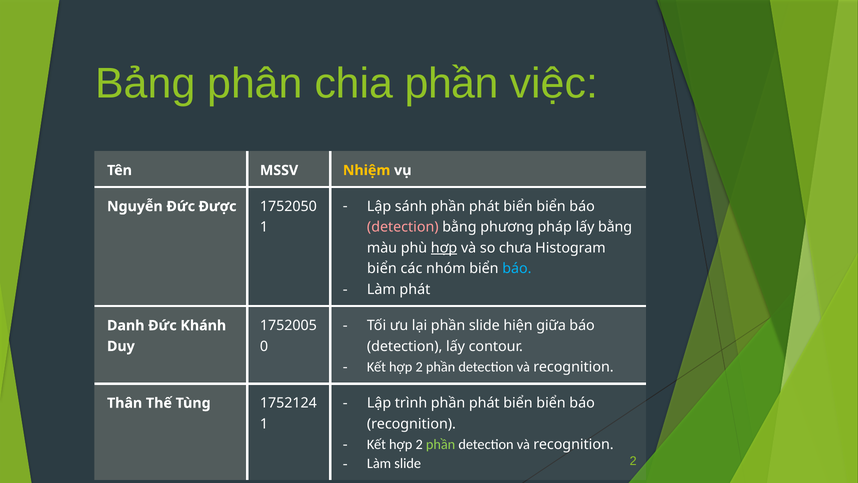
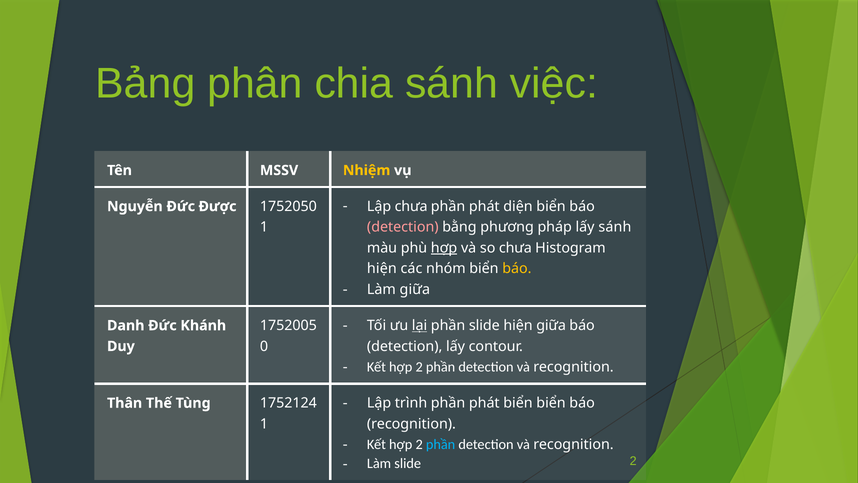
chia phần: phần -> sánh (451, 83)
Lập sánh: sánh -> chưa (411, 206)
biển: biển -> diện (518, 206)
lấy bằng: bằng -> sánh (615, 227)
biển: biển -> hiện (382, 269)
báo colour: light blue -> yellow (517, 269)
Làm phát: phát -> giữa (415, 289)
lại underline: none -> present (420, 325)
phần colour: light green -> light blue (441, 444)
